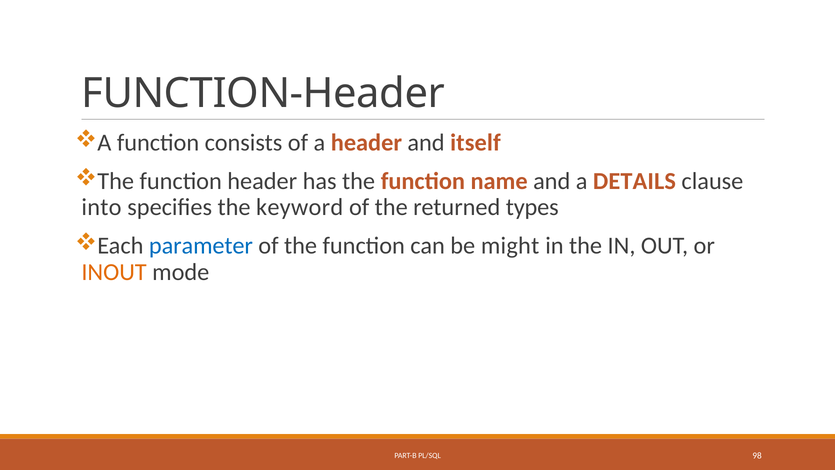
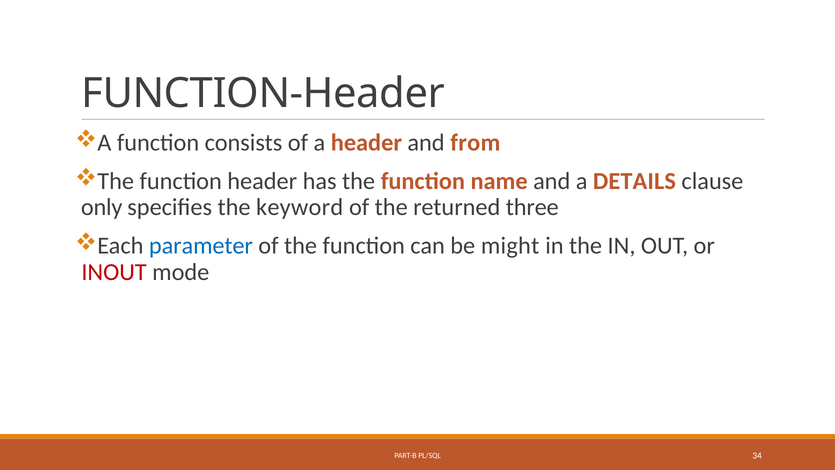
itself: itself -> from (475, 143)
into: into -> only (102, 207)
types: types -> three (532, 207)
INOUT colour: orange -> red (114, 272)
98: 98 -> 34 (757, 455)
